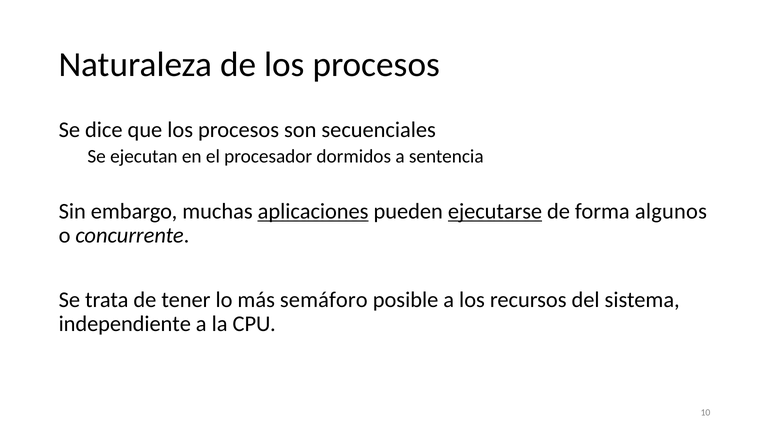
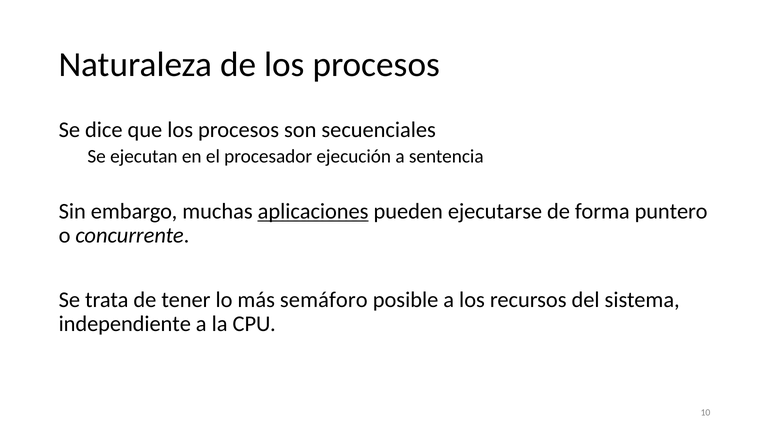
dormidos: dormidos -> ejecución (354, 156)
ejecutarse underline: present -> none (495, 212)
algunos: algunos -> puntero (671, 212)
